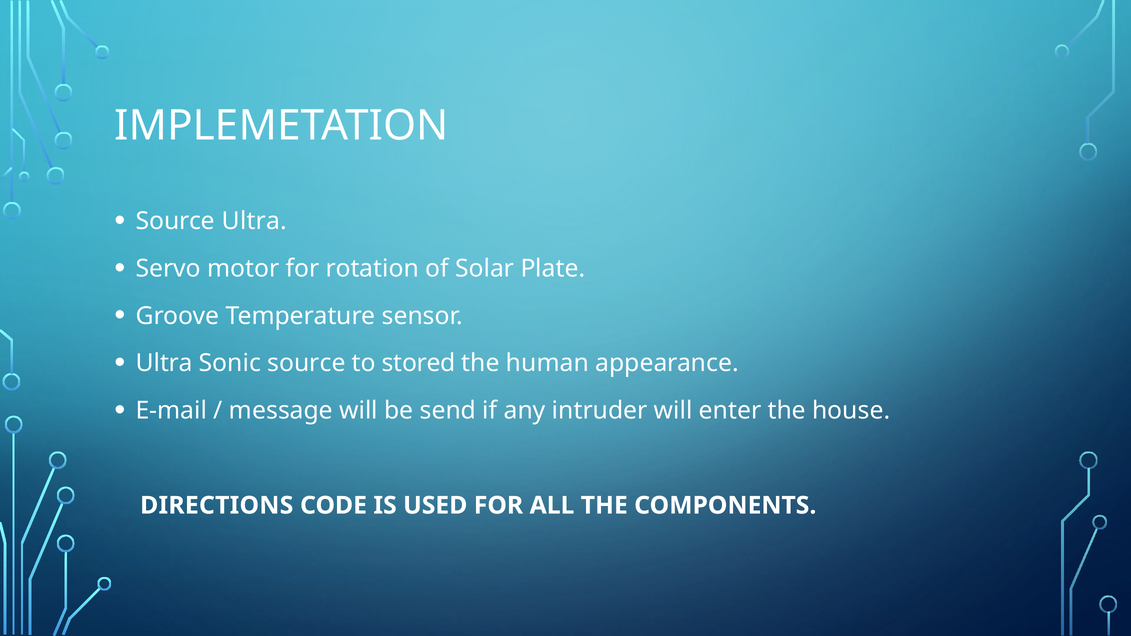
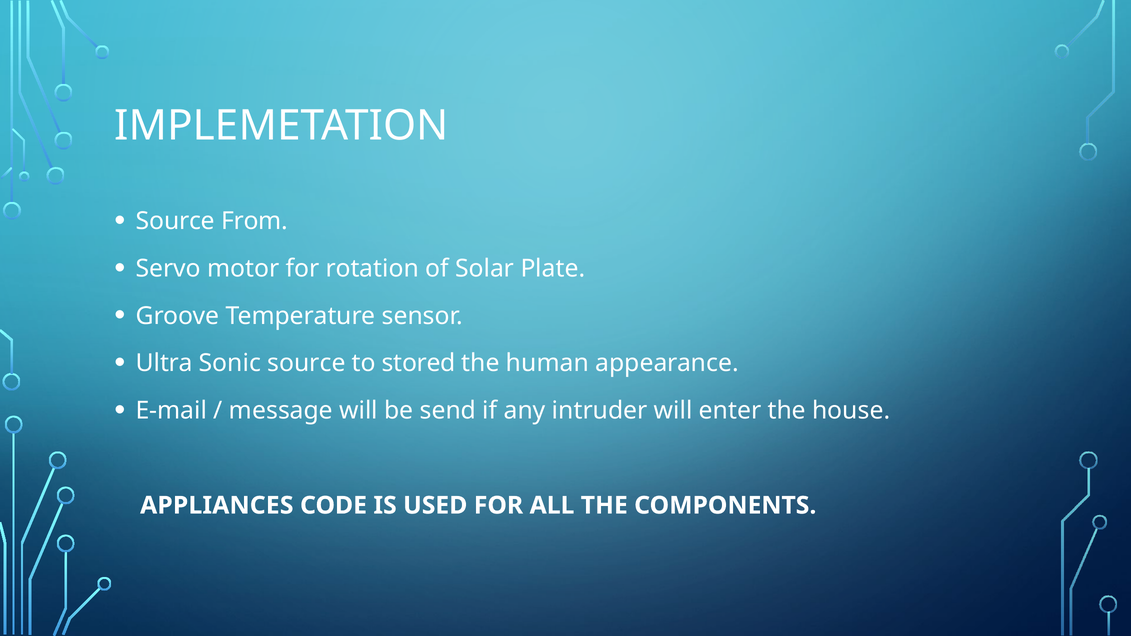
Source Ultra: Ultra -> From (255, 221)
DIRECTIONS: DIRECTIONS -> APPLIANCES (217, 506)
